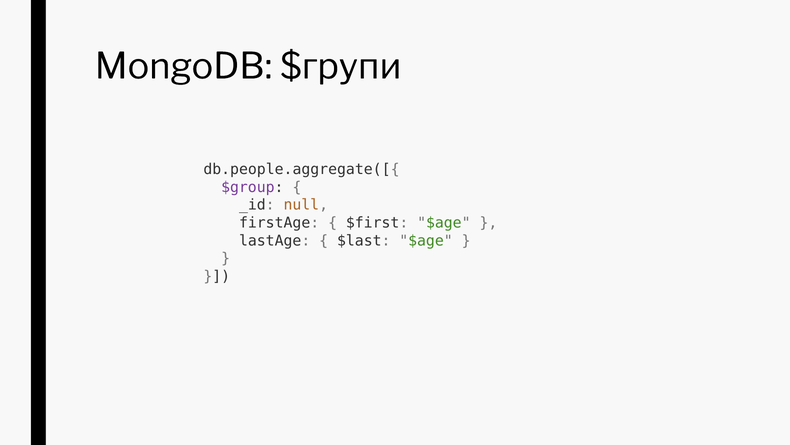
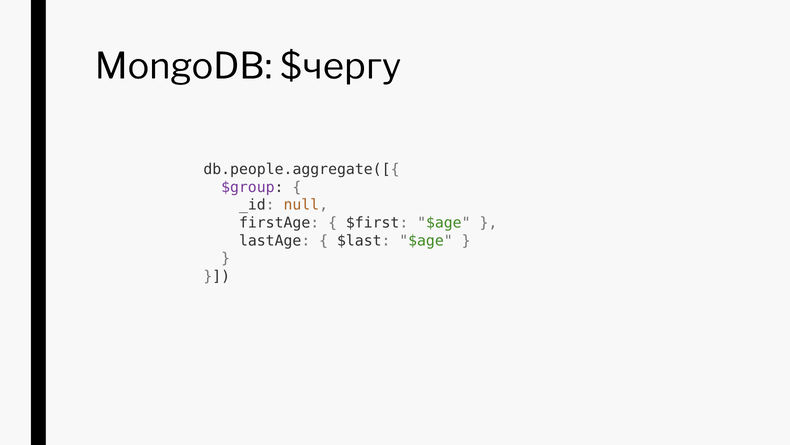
$групи: $групи -> $чергу (341, 66)
